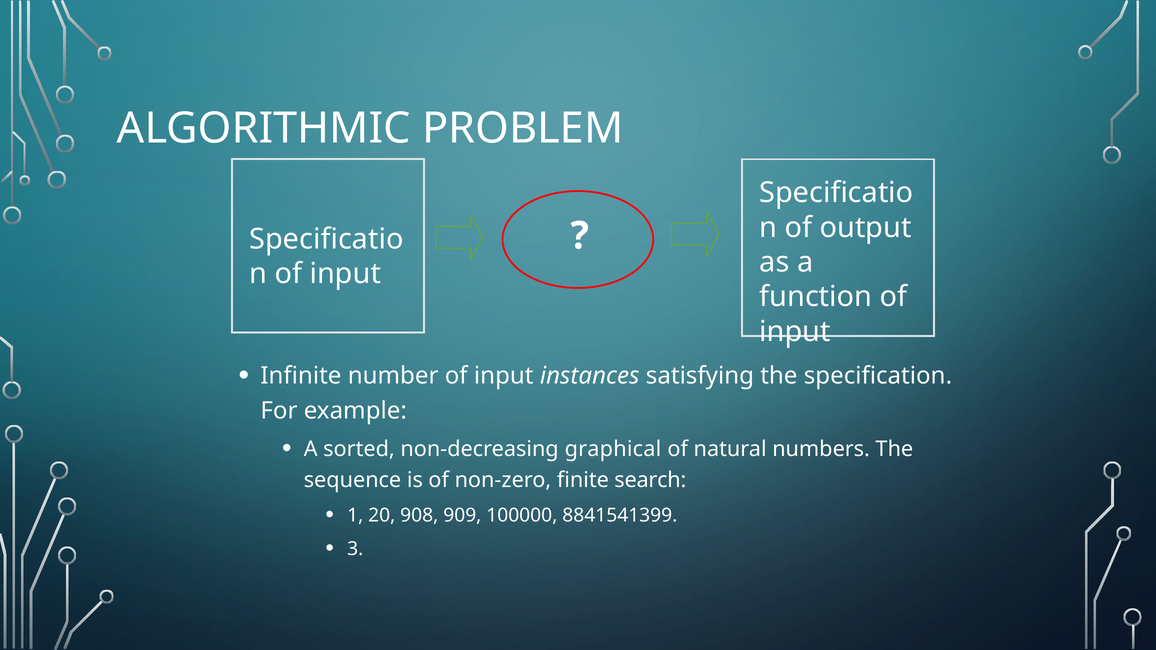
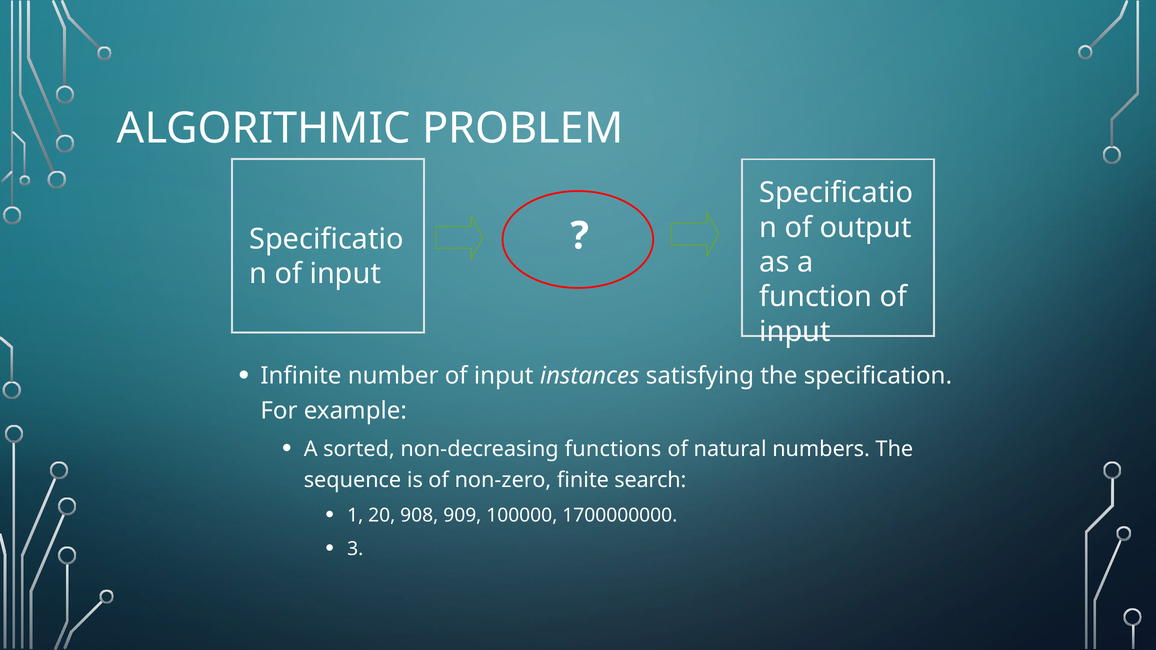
graphical: graphical -> functions (613, 449)
8841541399: 8841541399 -> 1700000000 (620, 515)
